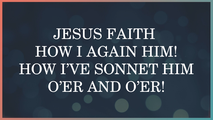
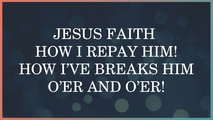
AGAIN: AGAIN -> REPAY (112, 52)
SONNET: SONNET -> BREAKS (126, 69)
